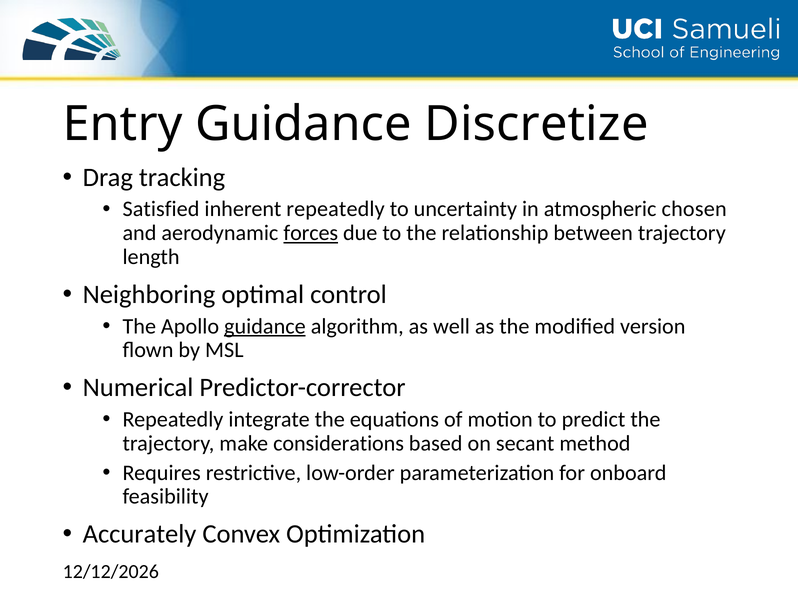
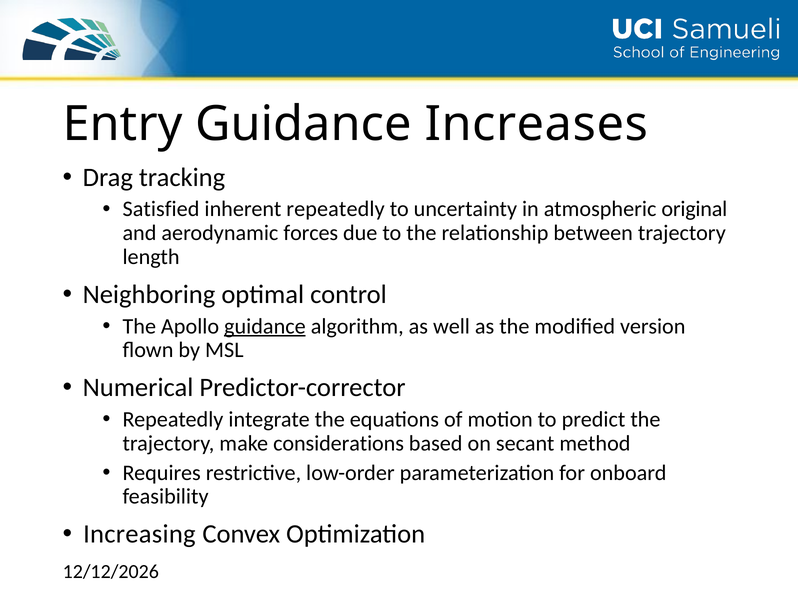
Discretize: Discretize -> Increases (536, 124)
chosen: chosen -> original (694, 209)
forces underline: present -> none (311, 233)
Accurately: Accurately -> Increasing (139, 534)
